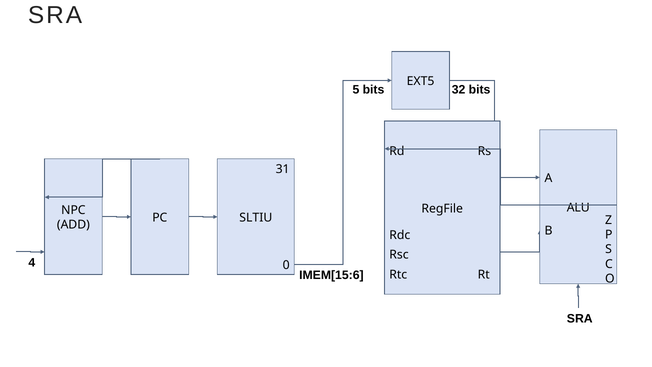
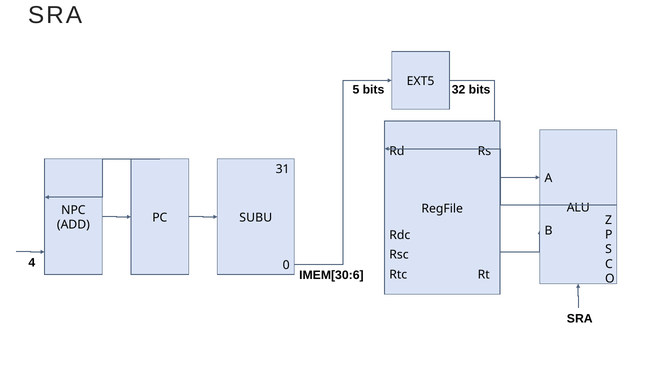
SLTIU: SLTIU -> SUBU (256, 217)
IMEM[15:6: IMEM[15:6 -> IMEM[30:6 (331, 275)
